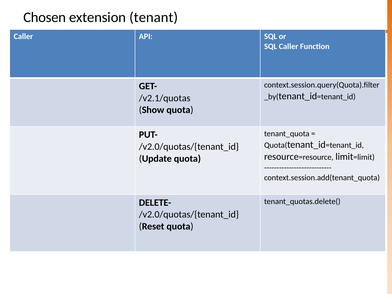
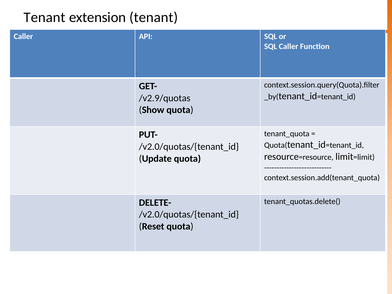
Chosen: Chosen -> Tenant (45, 17)
/v2.1/quotas: /v2.1/quotas -> /v2.9/quotas (165, 98)
